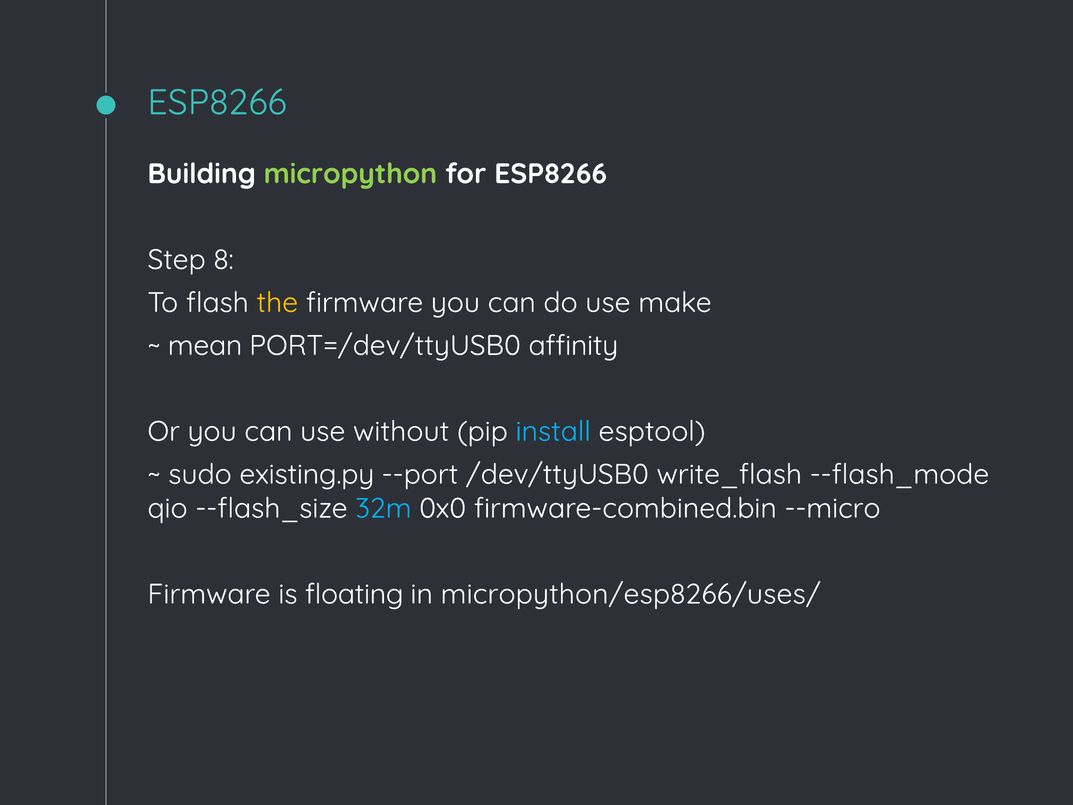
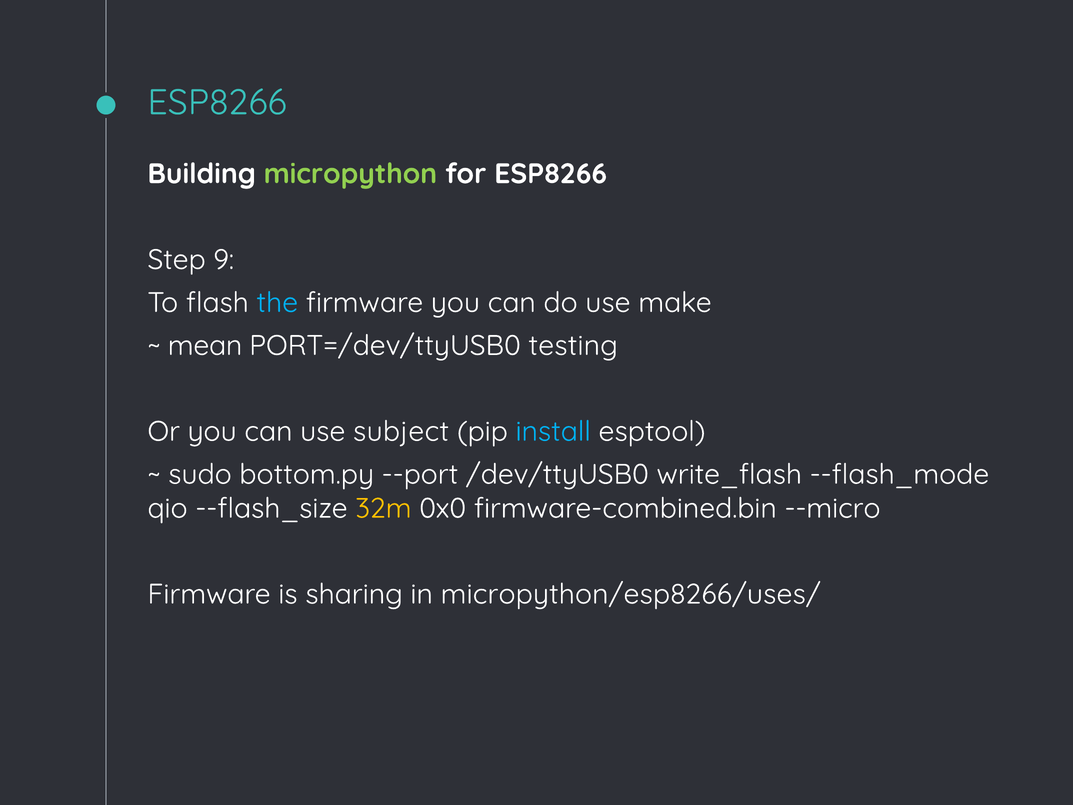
8: 8 -> 9 (224, 260)
the colour: yellow -> light blue (277, 303)
affinity: affinity -> testing (573, 345)
without: without -> subject (401, 431)
existing.py: existing.py -> bottom.py (307, 474)
32m colour: light blue -> yellow (383, 508)
floating: floating -> sharing (354, 594)
